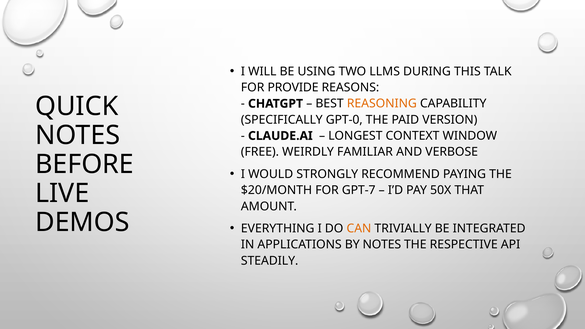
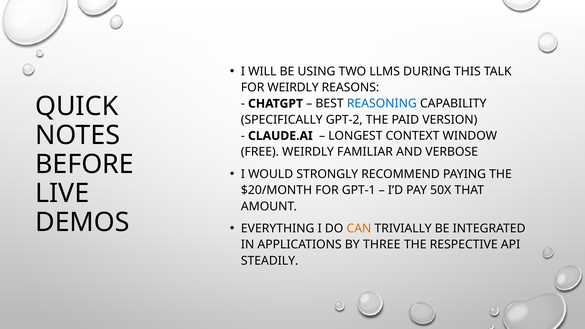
FOR PROVIDE: PROVIDE -> WEIRDLY (293, 88)
REASONING colour: orange -> blue (382, 104)
GPT-0: GPT-0 -> GPT-2 (344, 120)
GPT-7: GPT-7 -> GPT-1 (359, 190)
BY NOTES: NOTES -> THREE (382, 245)
